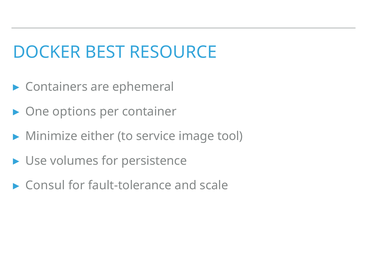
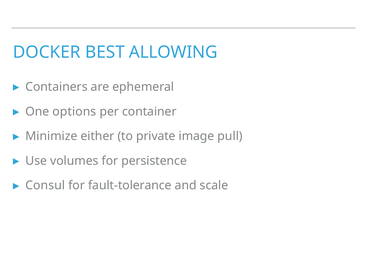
RESOURCE: RESOURCE -> ALLOWING (173, 52)
service: service -> private (156, 136)
tool: tool -> pull (230, 136)
